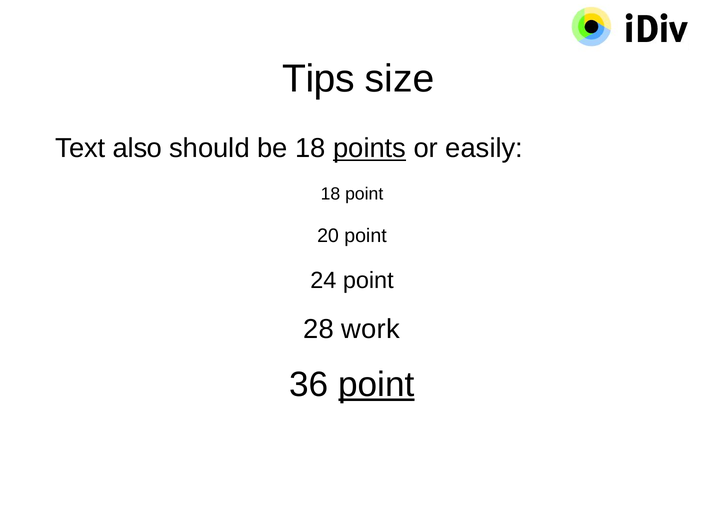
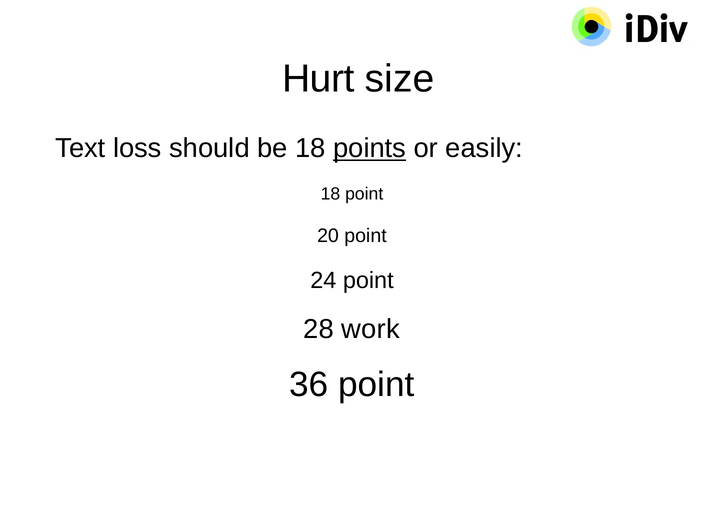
Tips: Tips -> Hurt (318, 79)
also: also -> loss (137, 148)
point underline: present -> none (376, 385)
